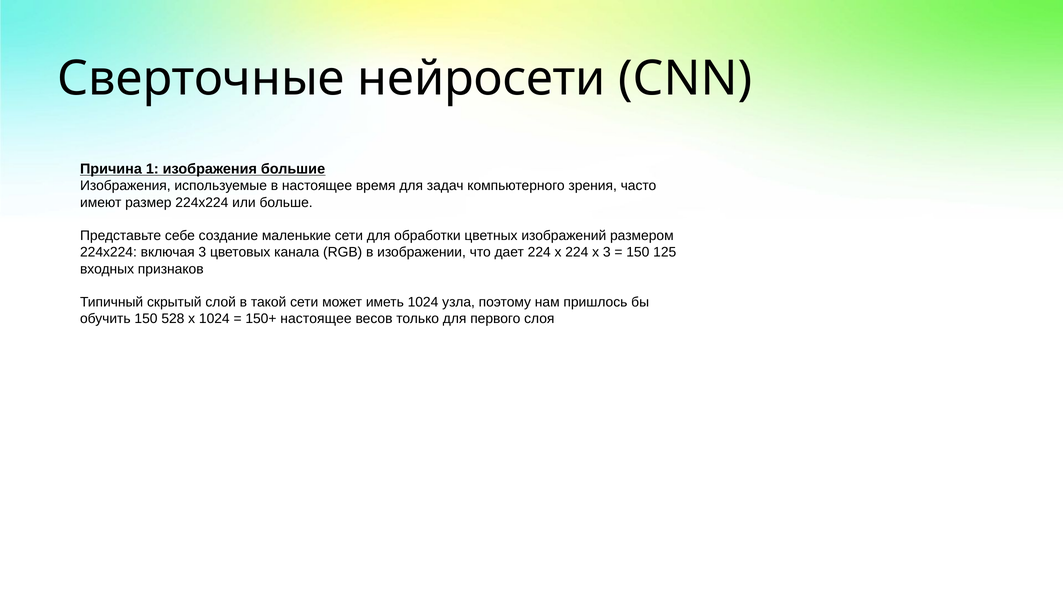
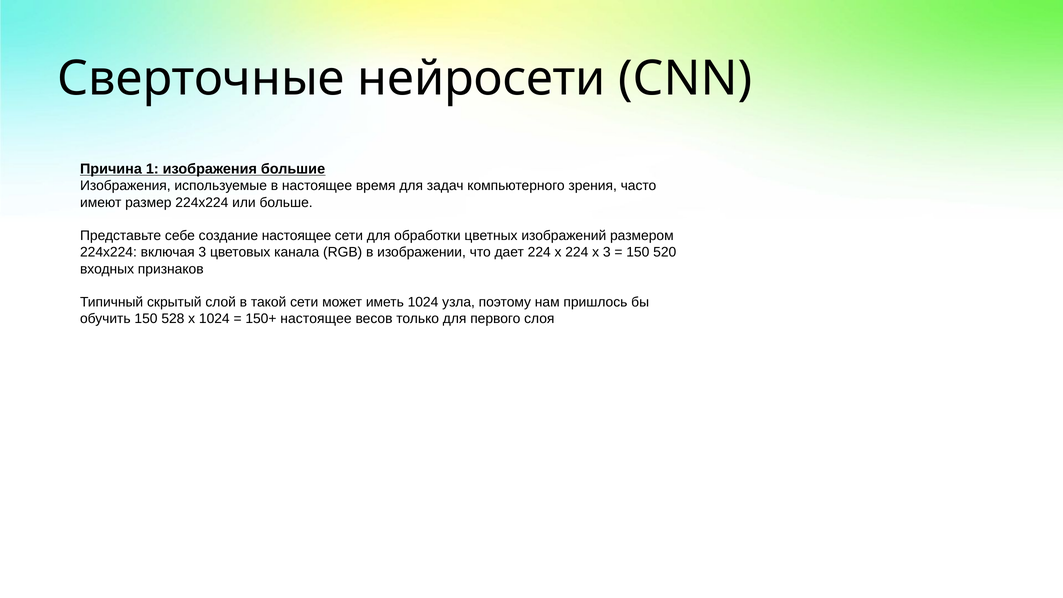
создание маленькие: маленькие -> настоящее (297, 236)
125: 125 -> 520 (665, 252)
